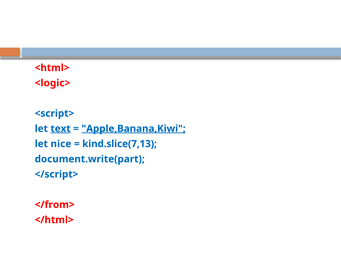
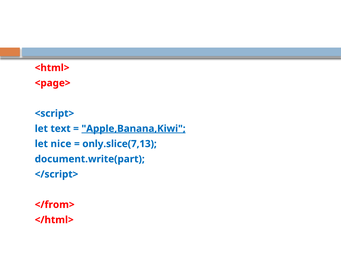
<logic>: <logic> -> <page> (53, 83)
text underline: present -> none (61, 129)
kind.slice(7,13: kind.slice(7,13 -> only.slice(7,13 (120, 144)
